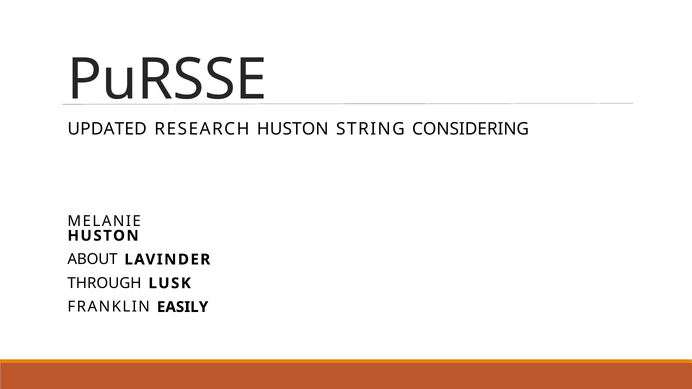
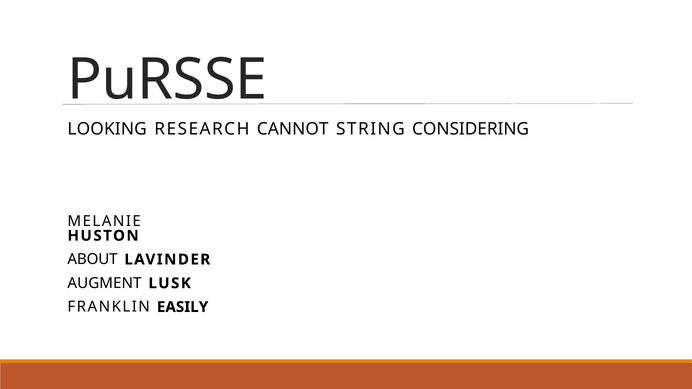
UPDATED: UPDATED -> LOOKING (107, 129)
RESEARCH HUSTON: HUSTON -> CANNOT (293, 129)
THROUGH: THROUGH -> AUGMENT (105, 283)
